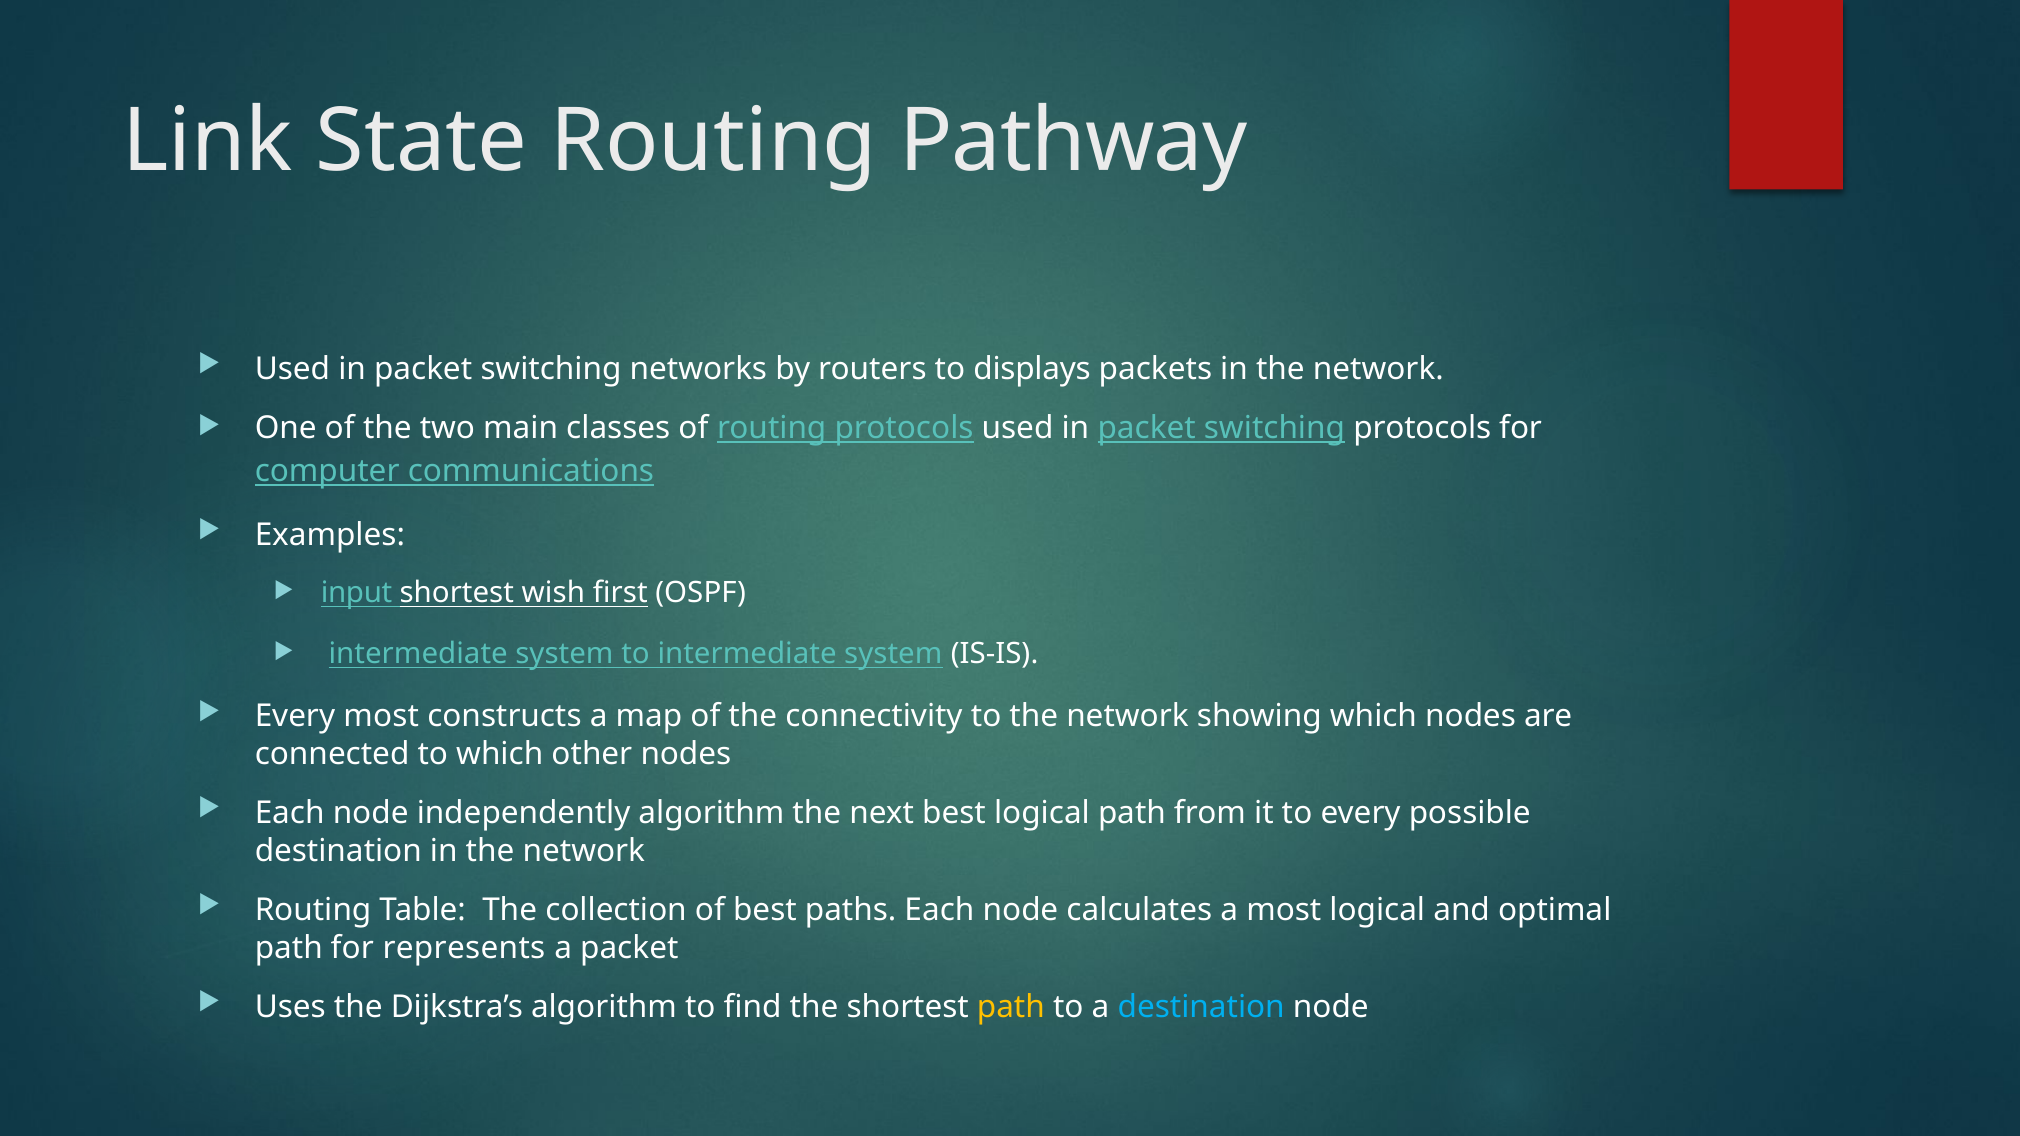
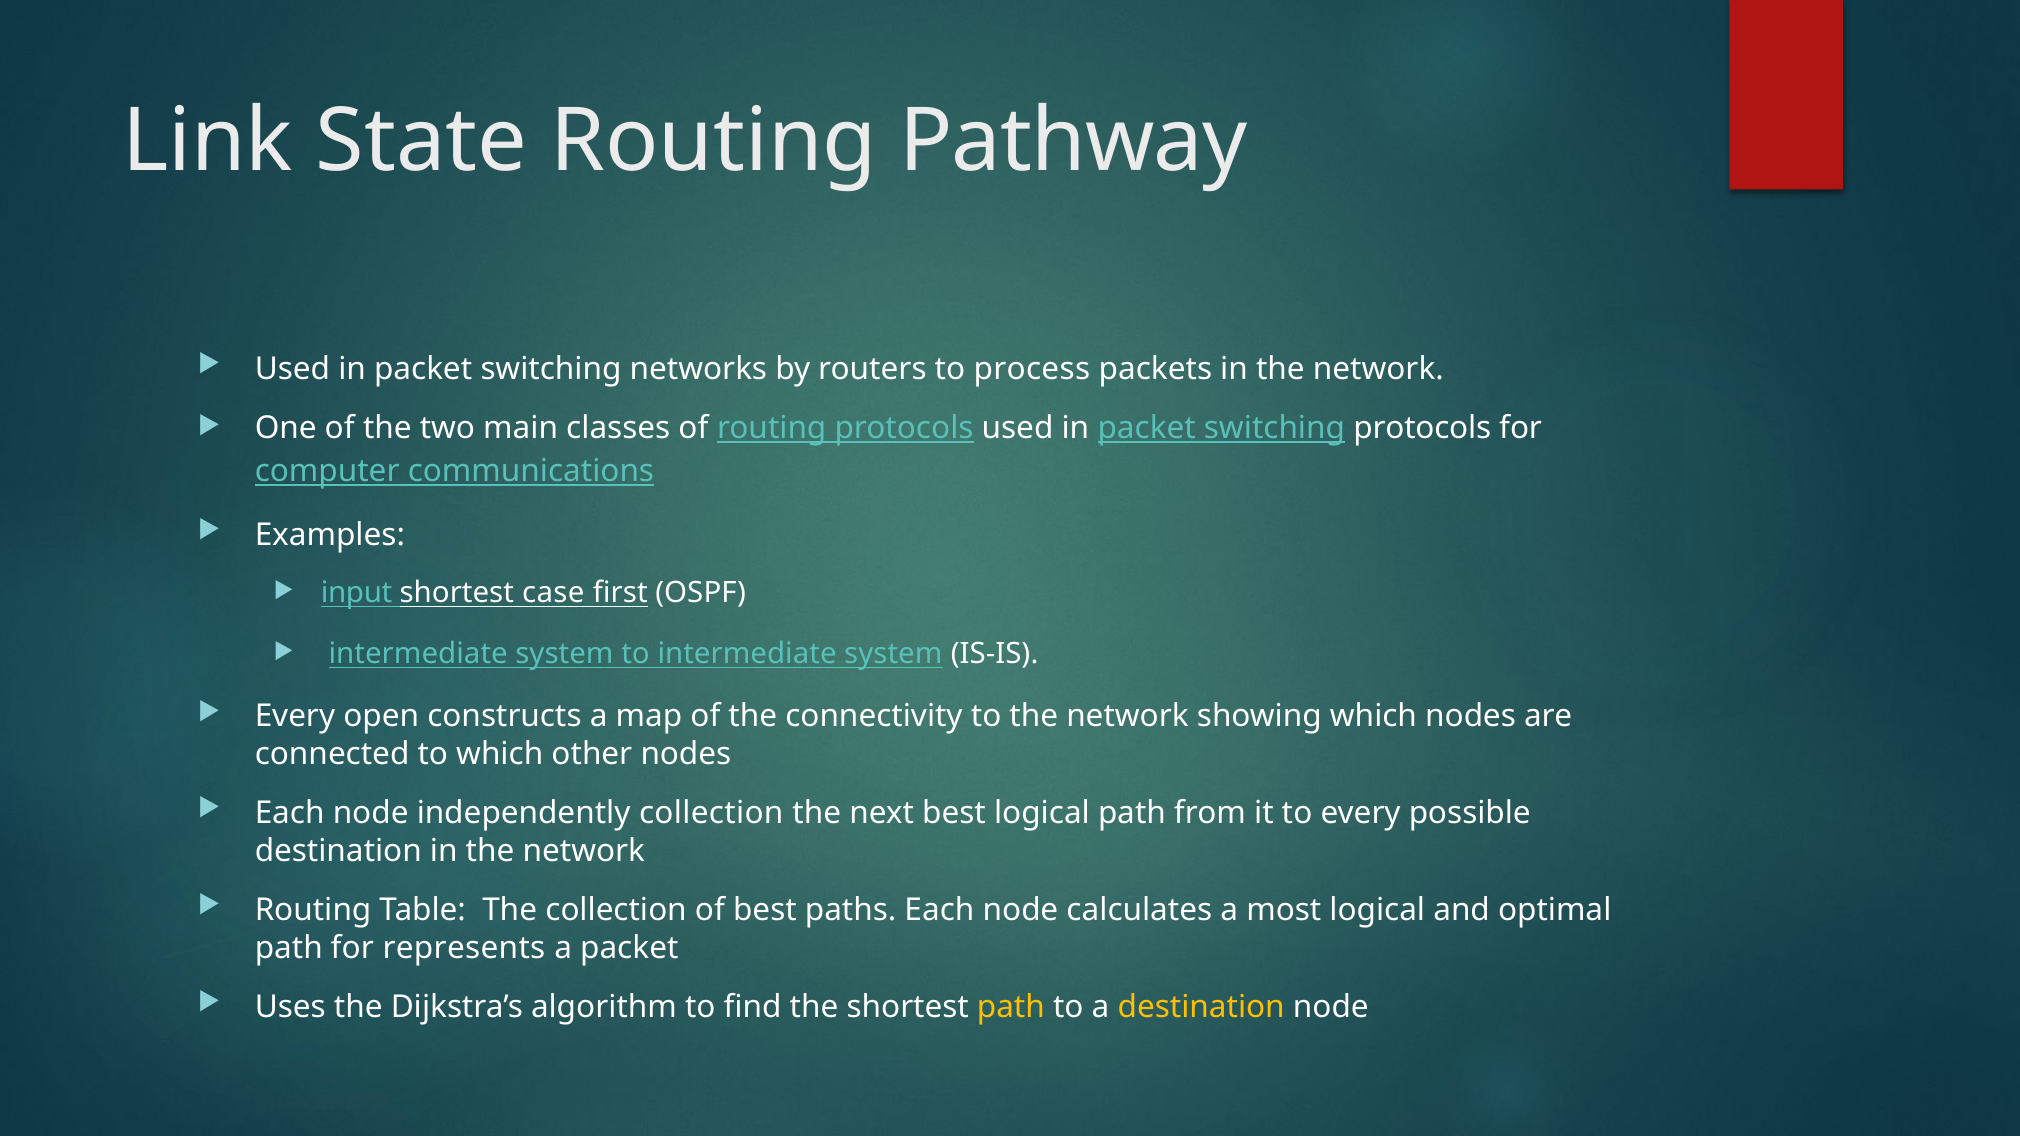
displays: displays -> process (1032, 369)
wish: wish -> case (553, 593)
Every most: most -> open (381, 717)
independently algorithm: algorithm -> collection (711, 813)
destination colour: light blue -> yellow (1201, 1007)
